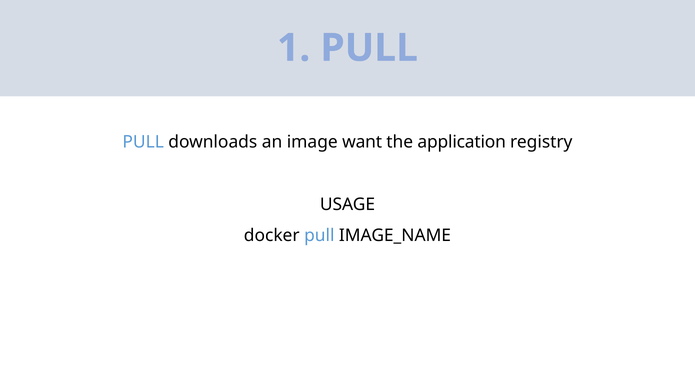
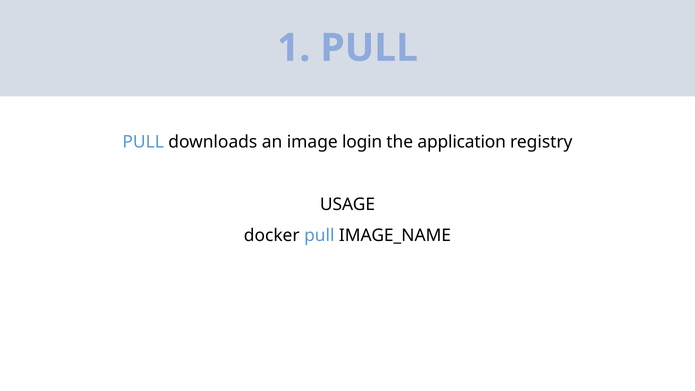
want: want -> login (362, 142)
